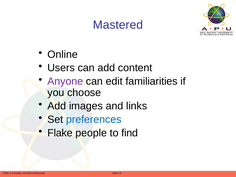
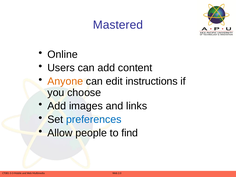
Anyone colour: purple -> orange (65, 81)
familiarities: familiarities -> instructions (152, 81)
Flake: Flake -> Allow (60, 133)
